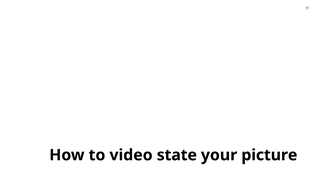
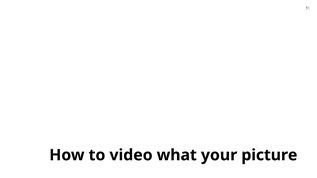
state: state -> what (177, 155)
